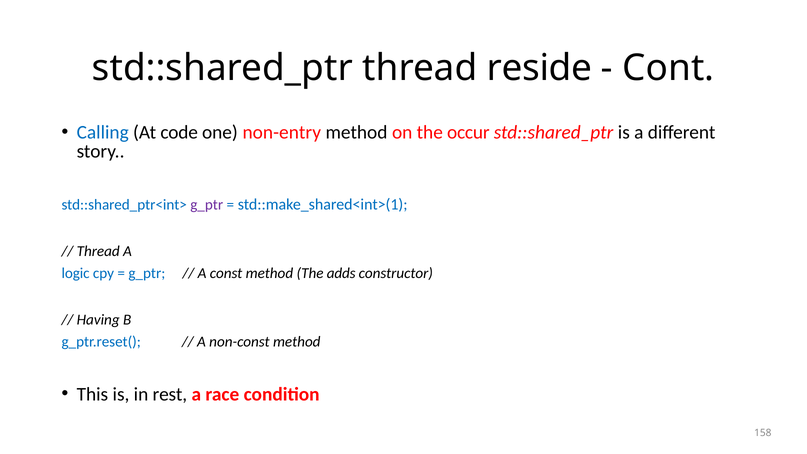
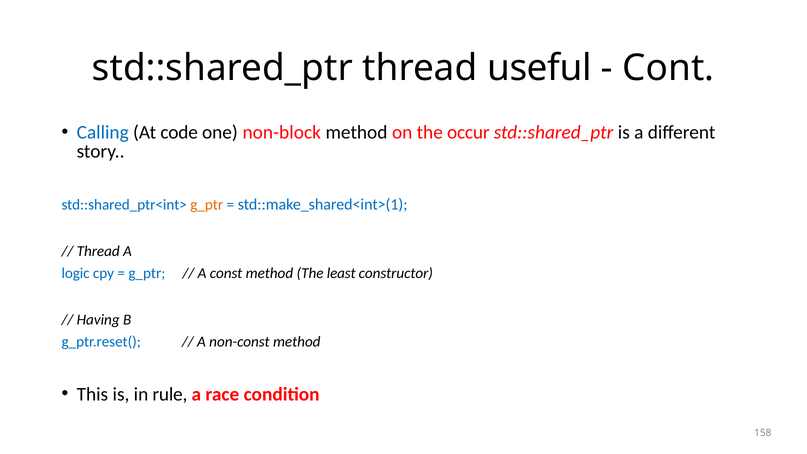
reside: reside -> useful (539, 68)
non-entry: non-entry -> non-block (282, 133)
g_ptr colour: purple -> orange (207, 205)
adds: adds -> least (341, 273)
rest: rest -> rule (170, 394)
